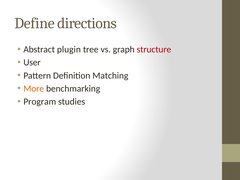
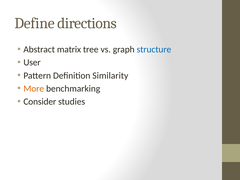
plugin: plugin -> matrix (69, 49)
structure colour: red -> blue (154, 49)
Matching: Matching -> Similarity (110, 76)
Program: Program -> Consider (40, 102)
